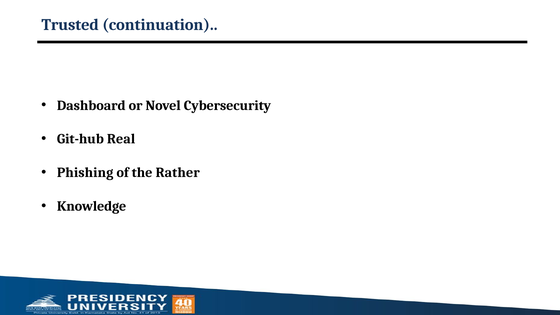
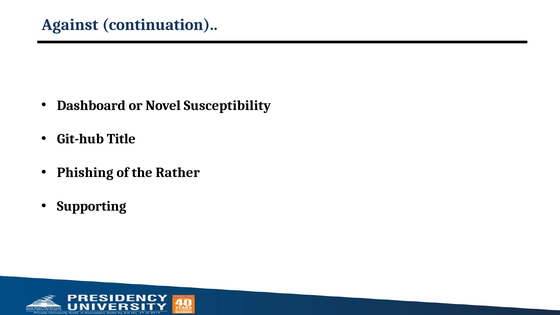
Trusted: Trusted -> Against (70, 25)
Cybersecurity: Cybersecurity -> Susceptibility (227, 105)
Real: Real -> Title (121, 139)
Knowledge: Knowledge -> Supporting (92, 206)
